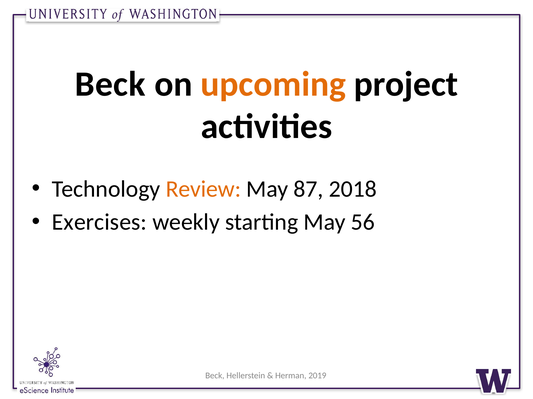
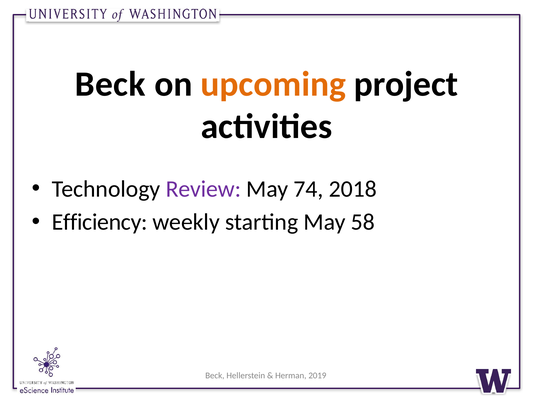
Review colour: orange -> purple (203, 189)
87: 87 -> 74 (309, 189)
Exercises: Exercises -> Efficiency (100, 223)
56: 56 -> 58 (363, 223)
